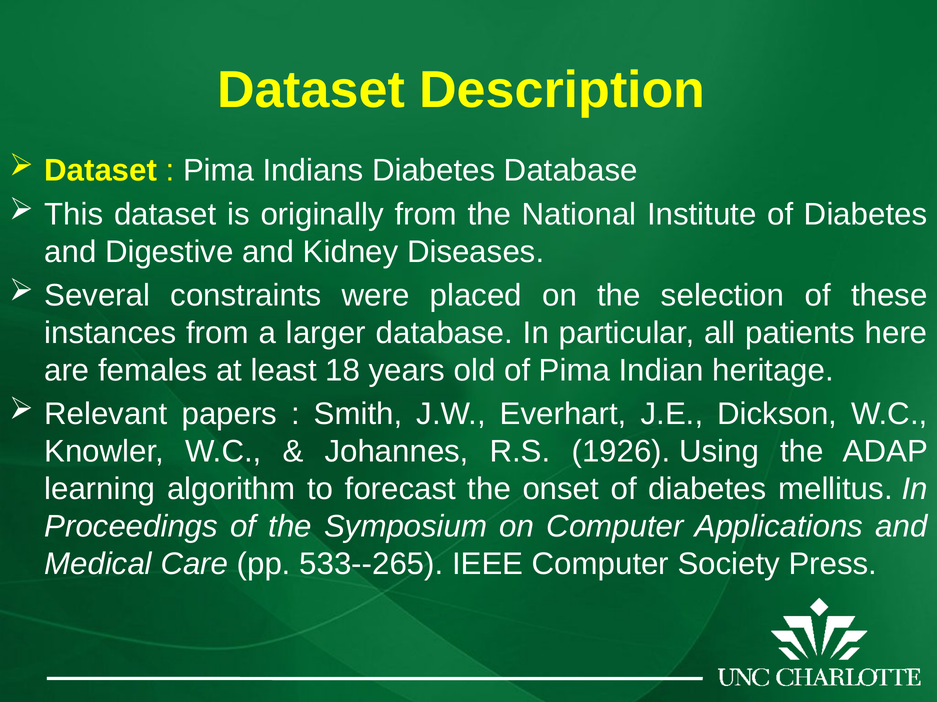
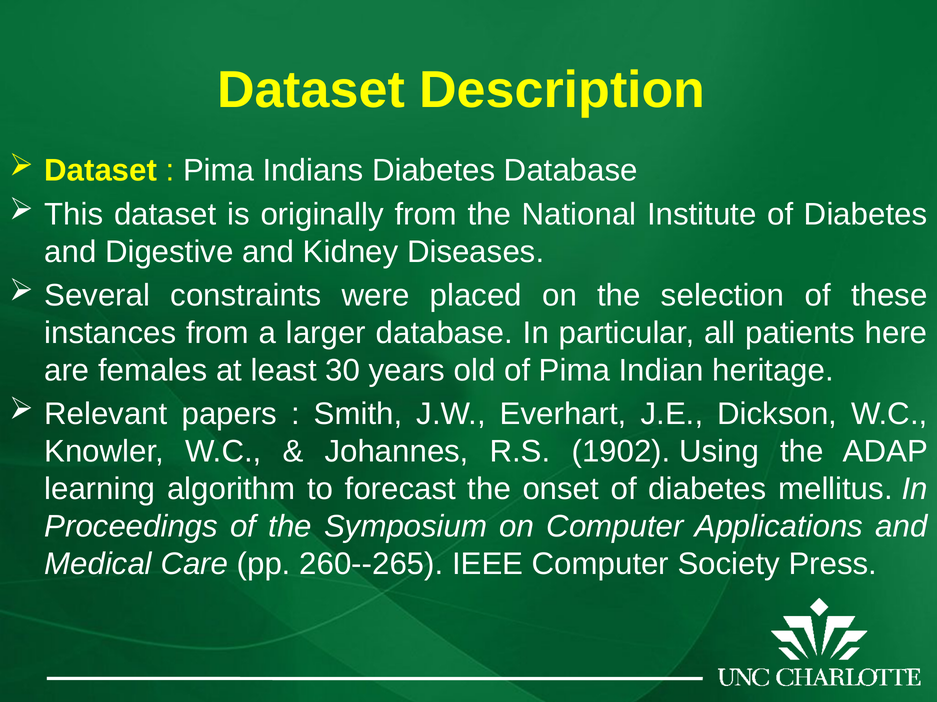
18: 18 -> 30 (343, 371)
1926: 1926 -> 1902 (621, 452)
533--265: 533--265 -> 260--265 (371, 564)
